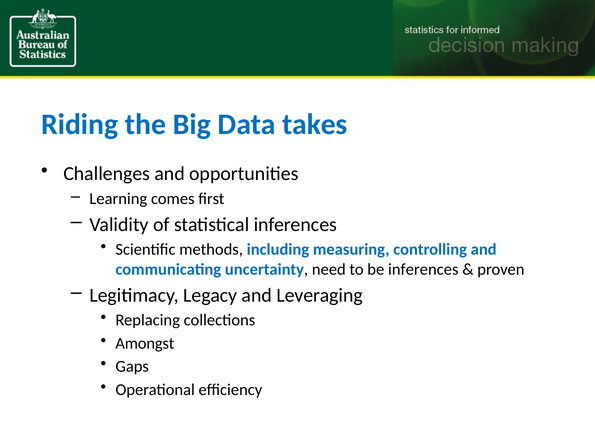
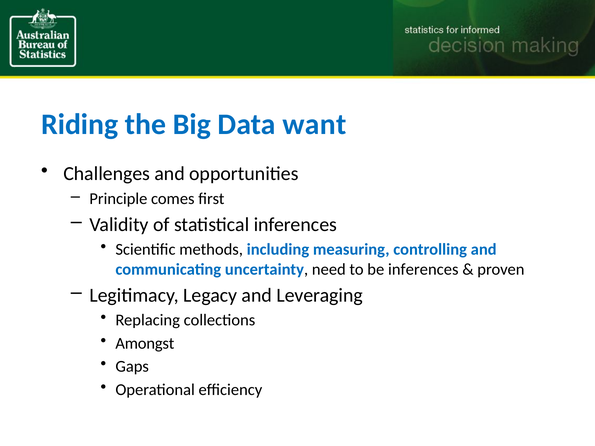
takes: takes -> want (314, 124)
Learning: Learning -> Principle (118, 199)
